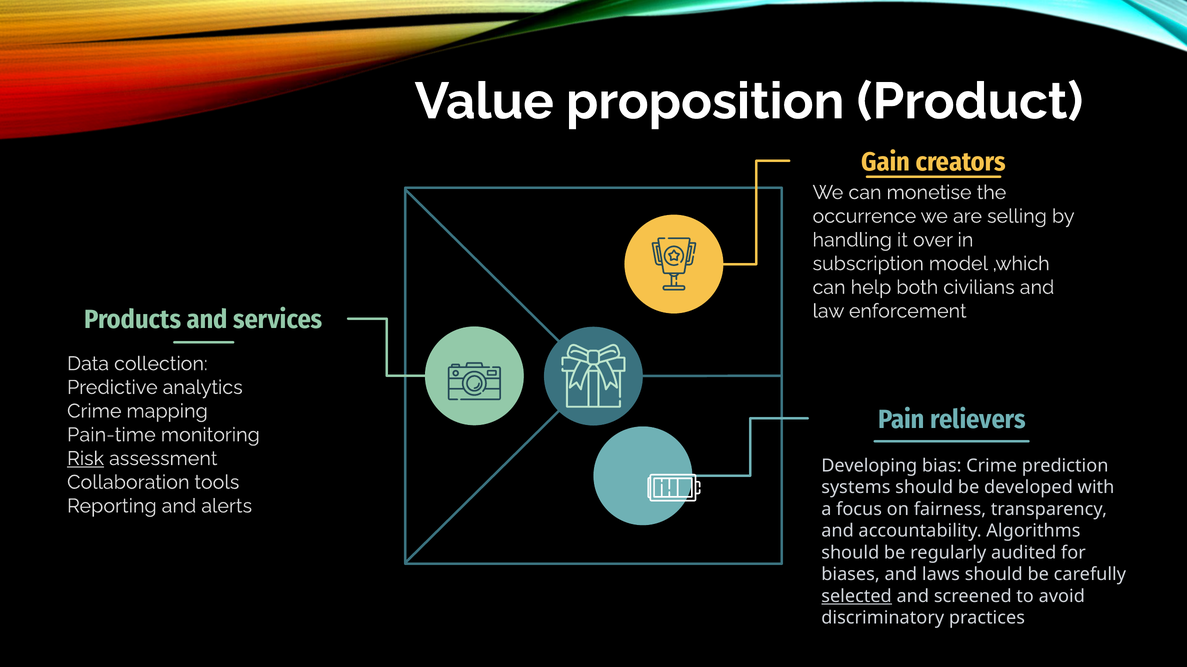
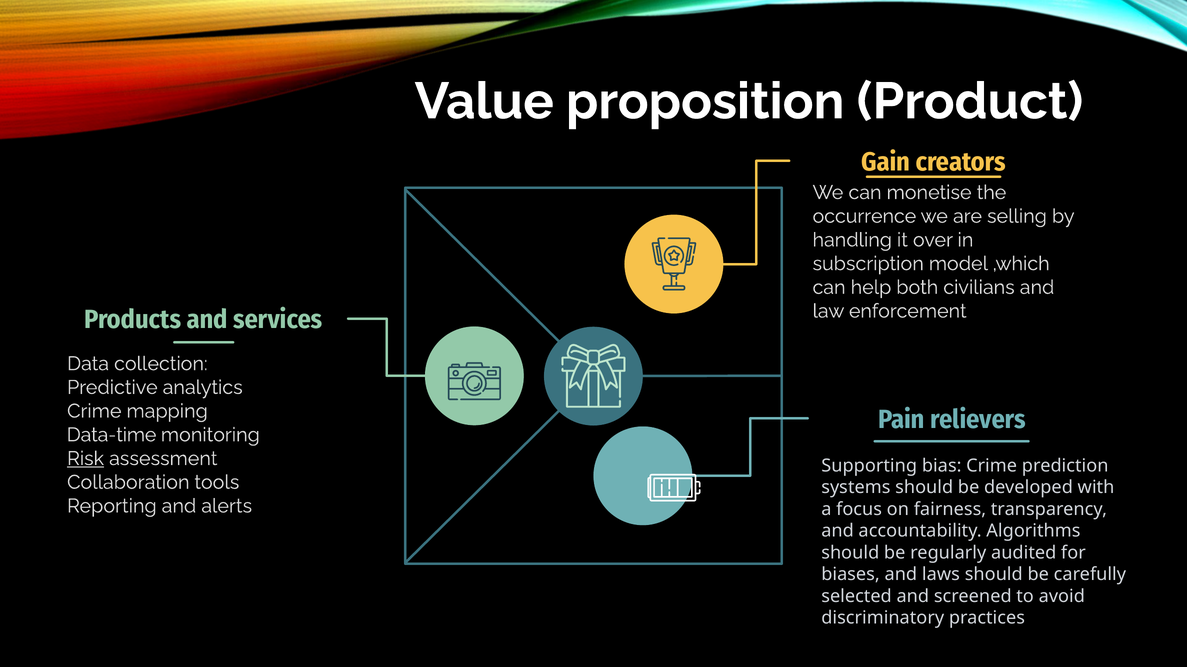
Pain-time: Pain-time -> Data-time (112, 435)
Developing: Developing -> Supporting (869, 466)
selected underline: present -> none (857, 597)
